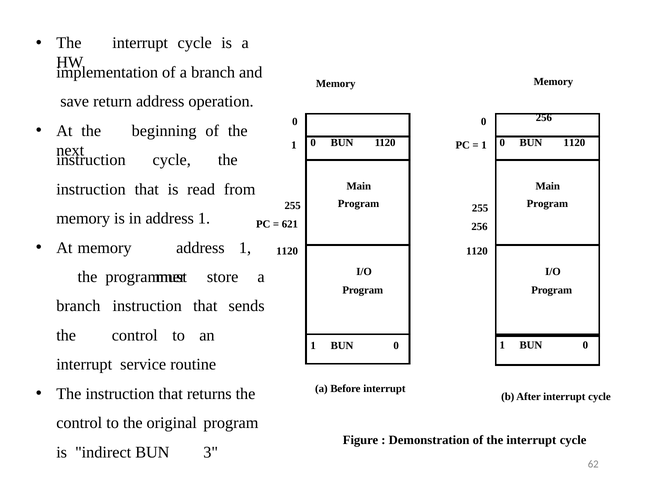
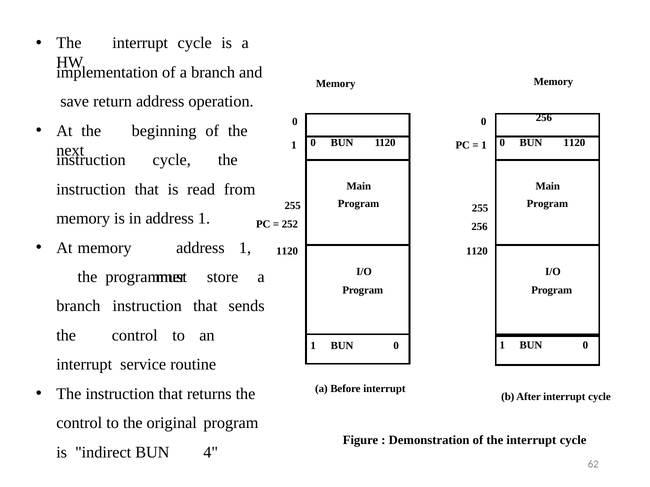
621: 621 -> 252 (290, 225)
3: 3 -> 4 (211, 453)
